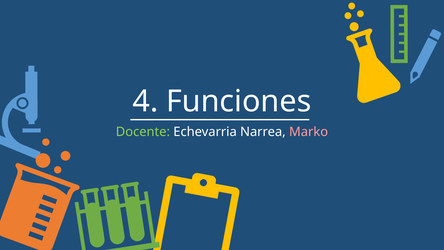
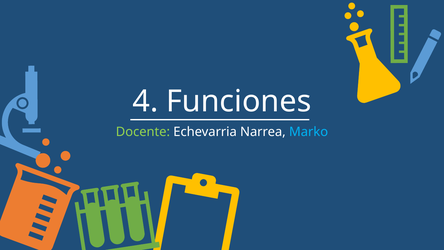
Marko colour: pink -> light blue (309, 132)
